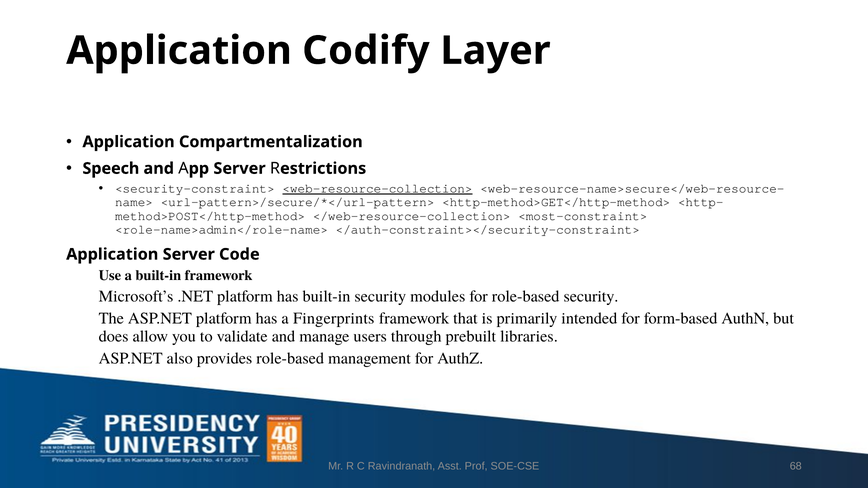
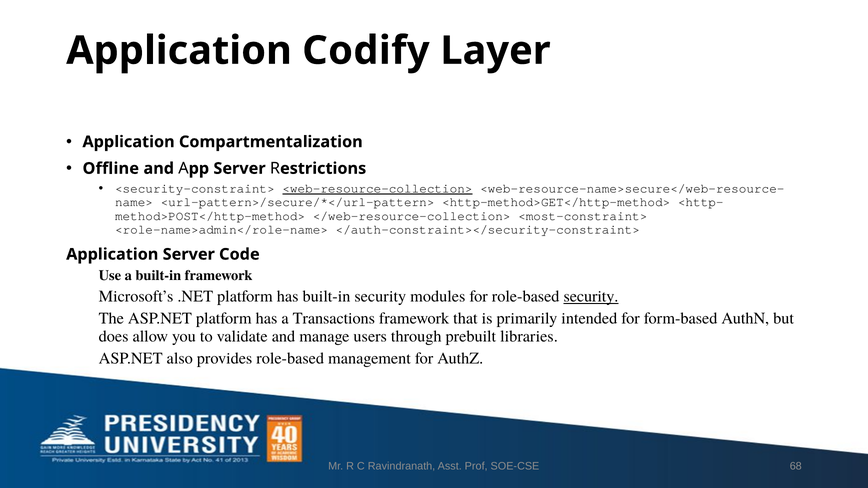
Speech: Speech -> Offline (111, 169)
security underline: none -> present (591, 297)
Fingerprints: Fingerprints -> Transactions (334, 319)
